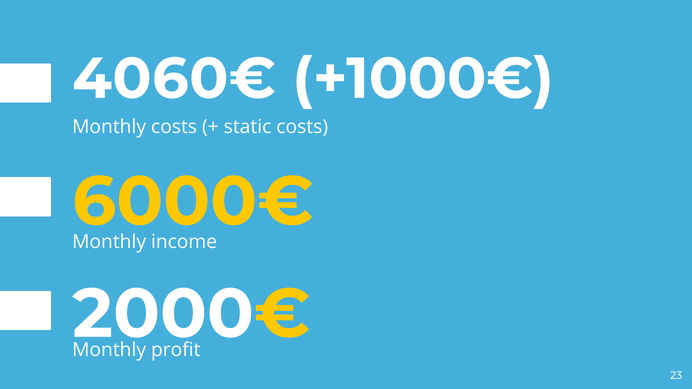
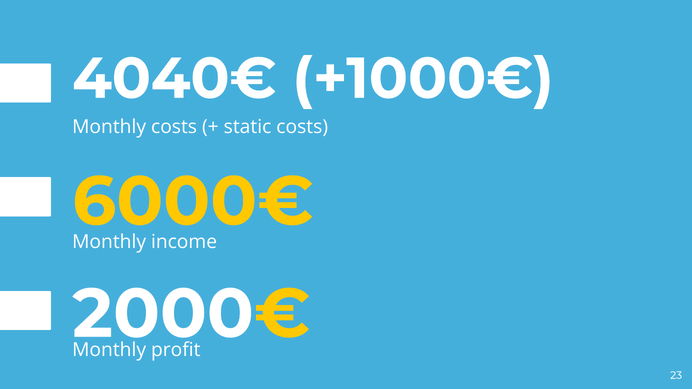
4060€: 4060€ -> 4040€ (174, 79)
